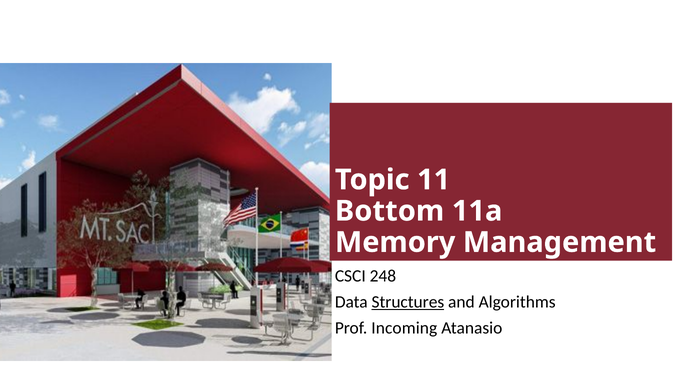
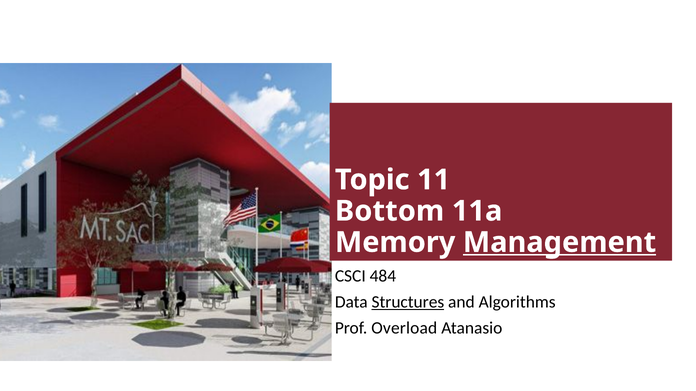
Management underline: none -> present (560, 243)
248: 248 -> 484 (383, 276)
Incoming: Incoming -> Overload (404, 329)
